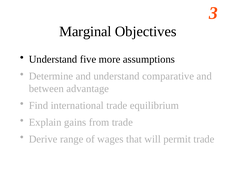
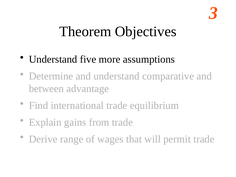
Marginal: Marginal -> Theorem (85, 31)
